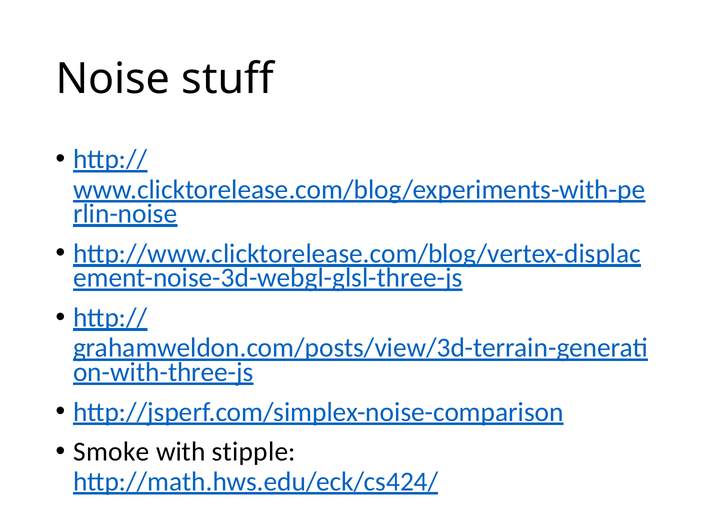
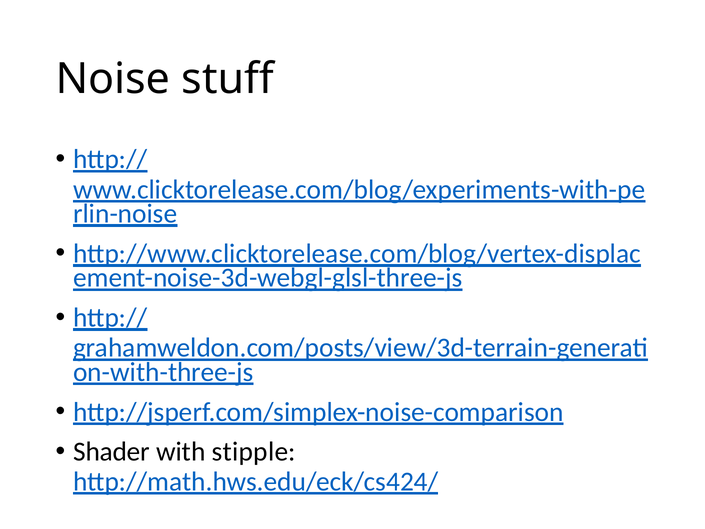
Smoke: Smoke -> Shader (112, 451)
